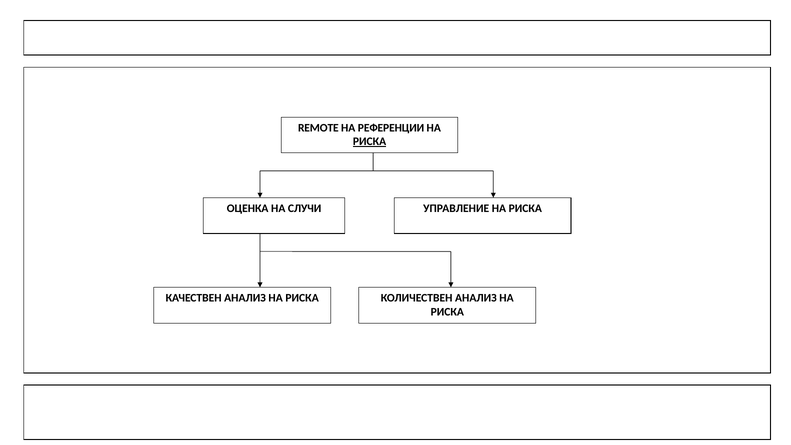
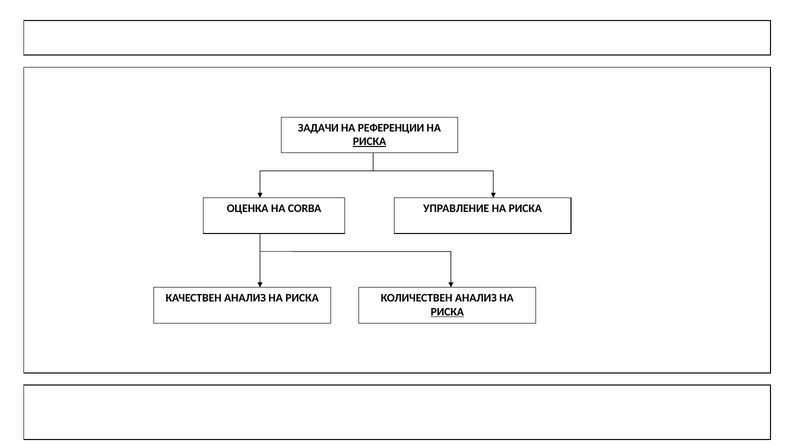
REMOTE: REMOTE -> ЗАДАЧИ (318, 128)
СЛУЧИ: СЛУЧИ -> CORBA (305, 208)
РИСКА underline: none -> present (447, 312)
